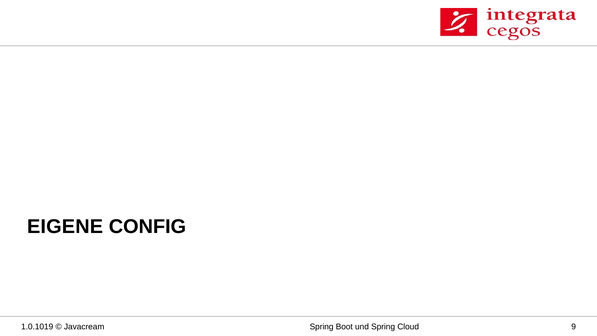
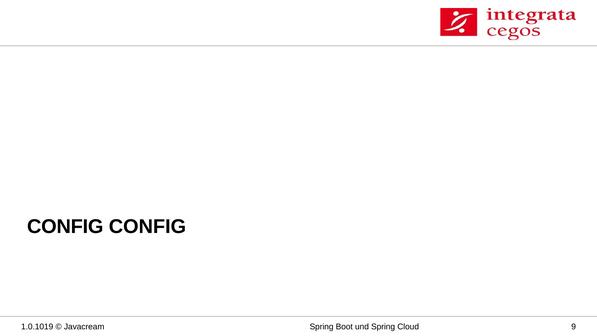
EIGENE: EIGENE -> CONFIG (65, 227)
